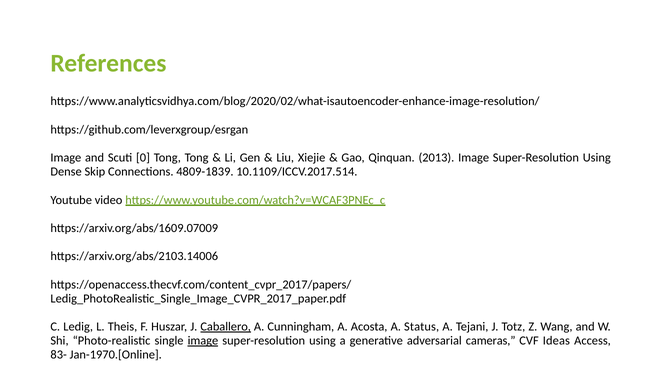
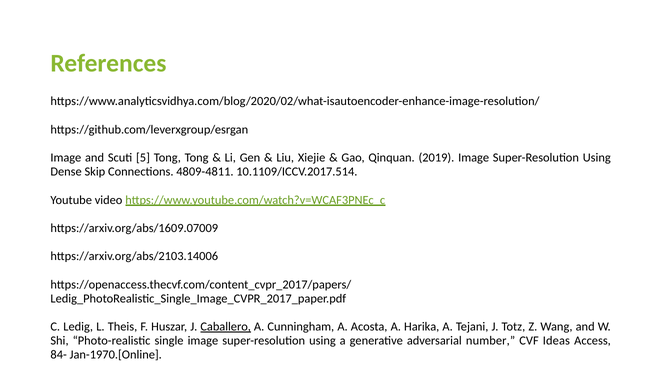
0: 0 -> 5 (143, 158)
2013: 2013 -> 2019 (436, 158)
4809-1839: 4809-1839 -> 4809-4811 (205, 172)
Status: Status -> Harika (422, 327)
image underline: present -> none (203, 341)
cameras: cameras -> number (491, 341)
83-: 83- -> 84- (59, 355)
